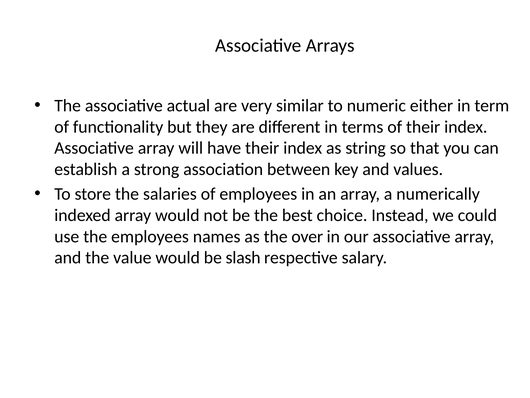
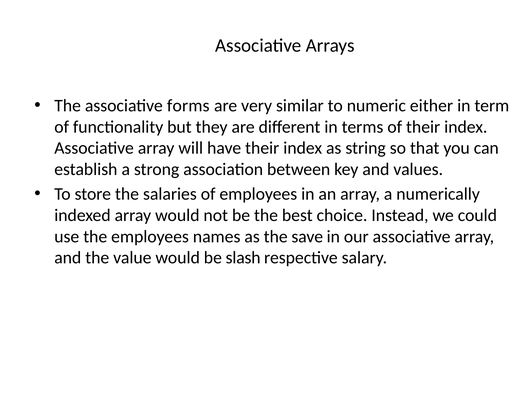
actual: actual -> forms (188, 106)
over: over -> save (307, 236)
